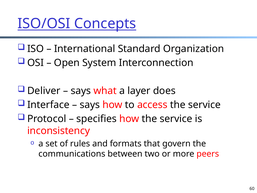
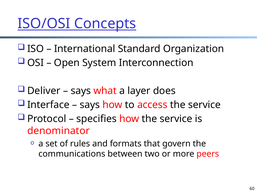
inconsistency: inconsistency -> denominator (59, 131)
